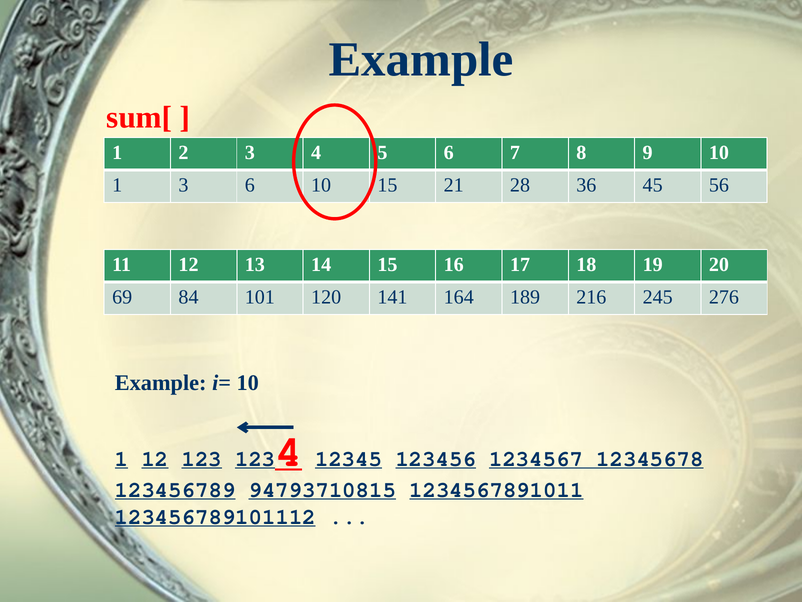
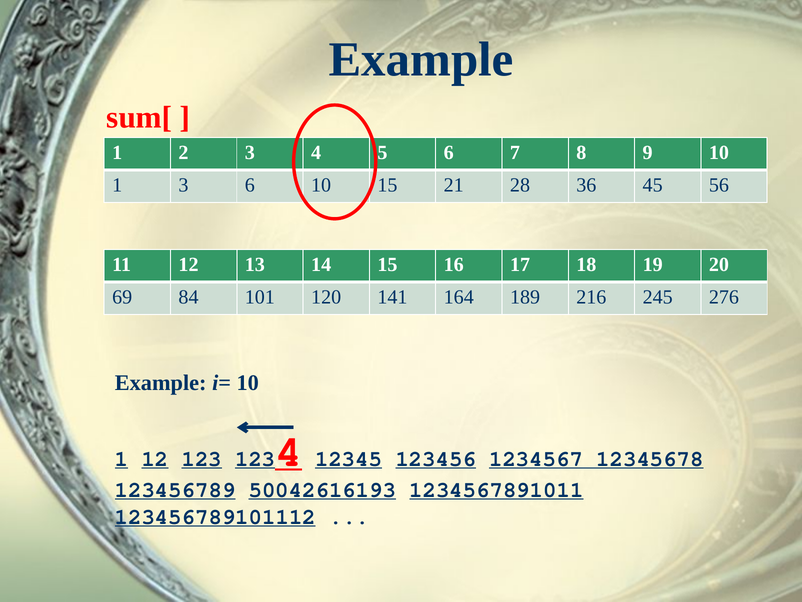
94793710815: 94793710815 -> 50042616193 (322, 490)
